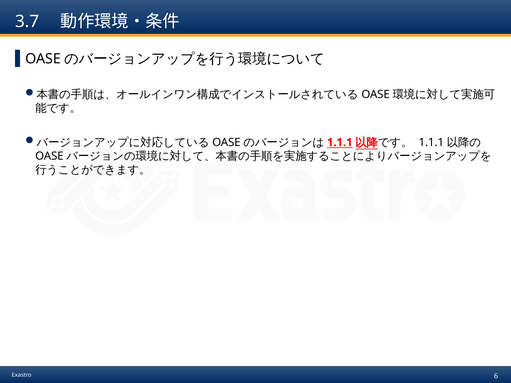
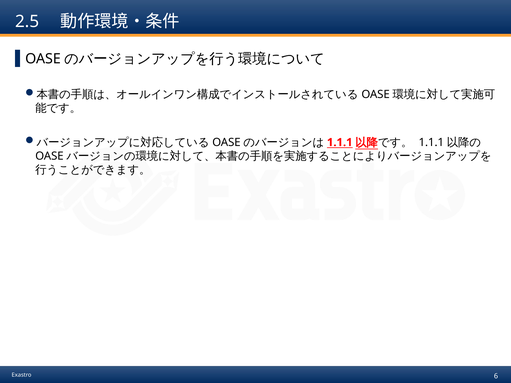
3.7: 3.7 -> 2.5 (27, 22)
